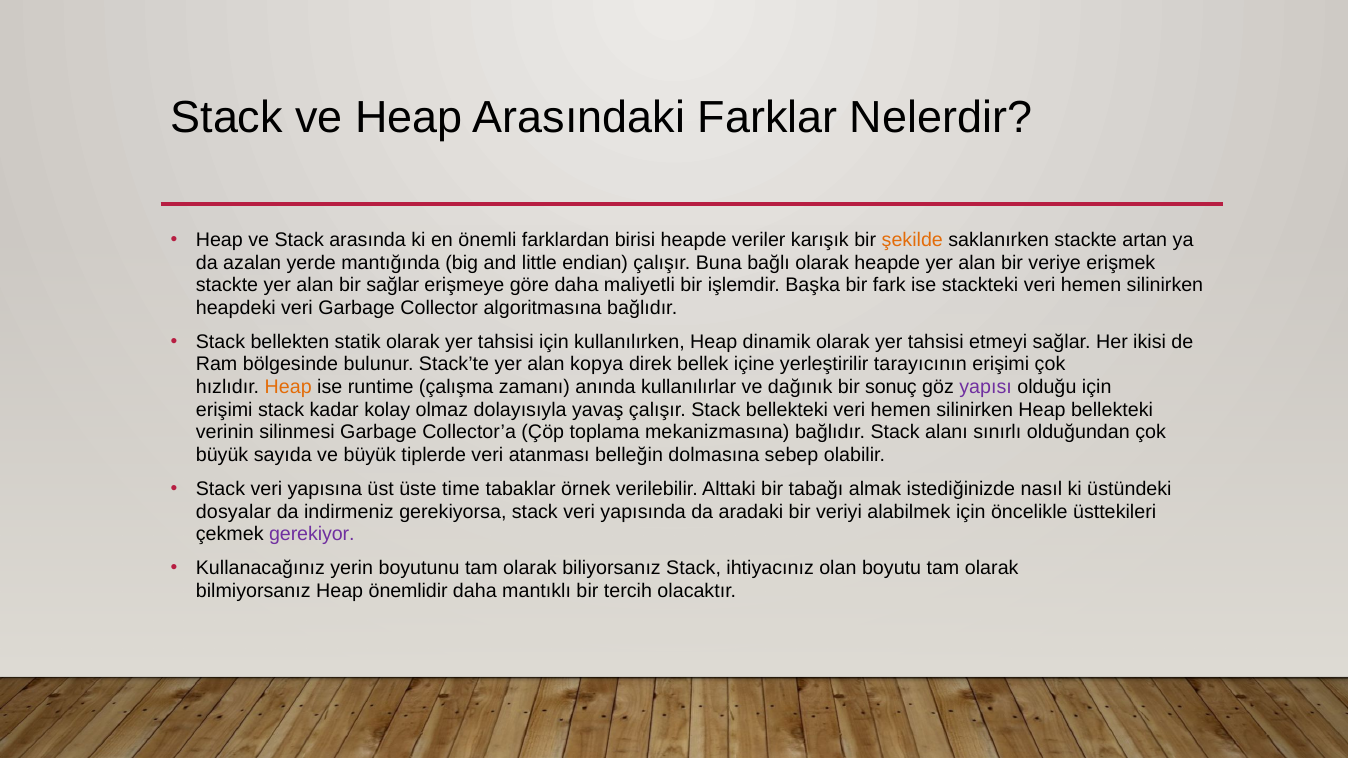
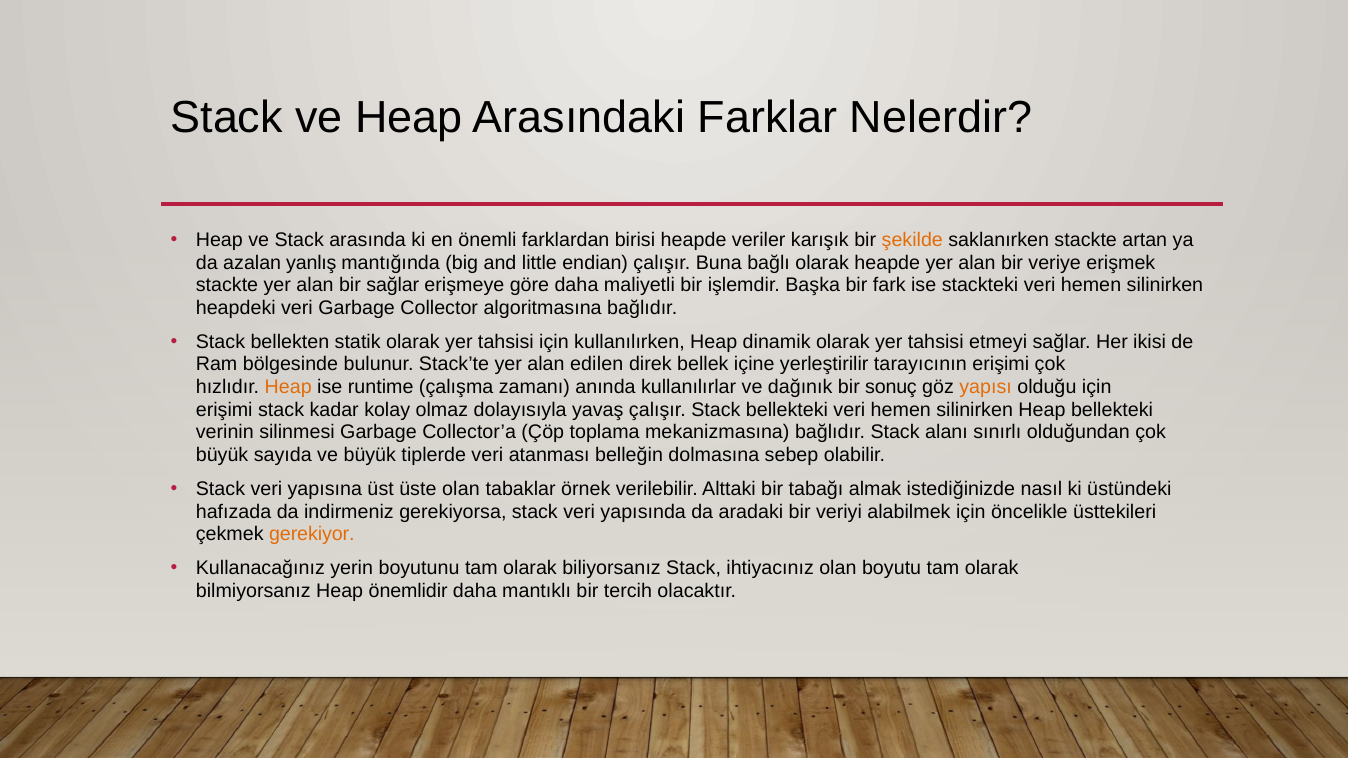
yerde: yerde -> yanlış (311, 263)
kopya: kopya -> edilen (597, 365)
yapısı colour: purple -> orange (986, 387)
üste time: time -> olan (461, 489)
dosyalar: dosyalar -> hafızada (234, 512)
gerekiyor colour: purple -> orange (312, 534)
